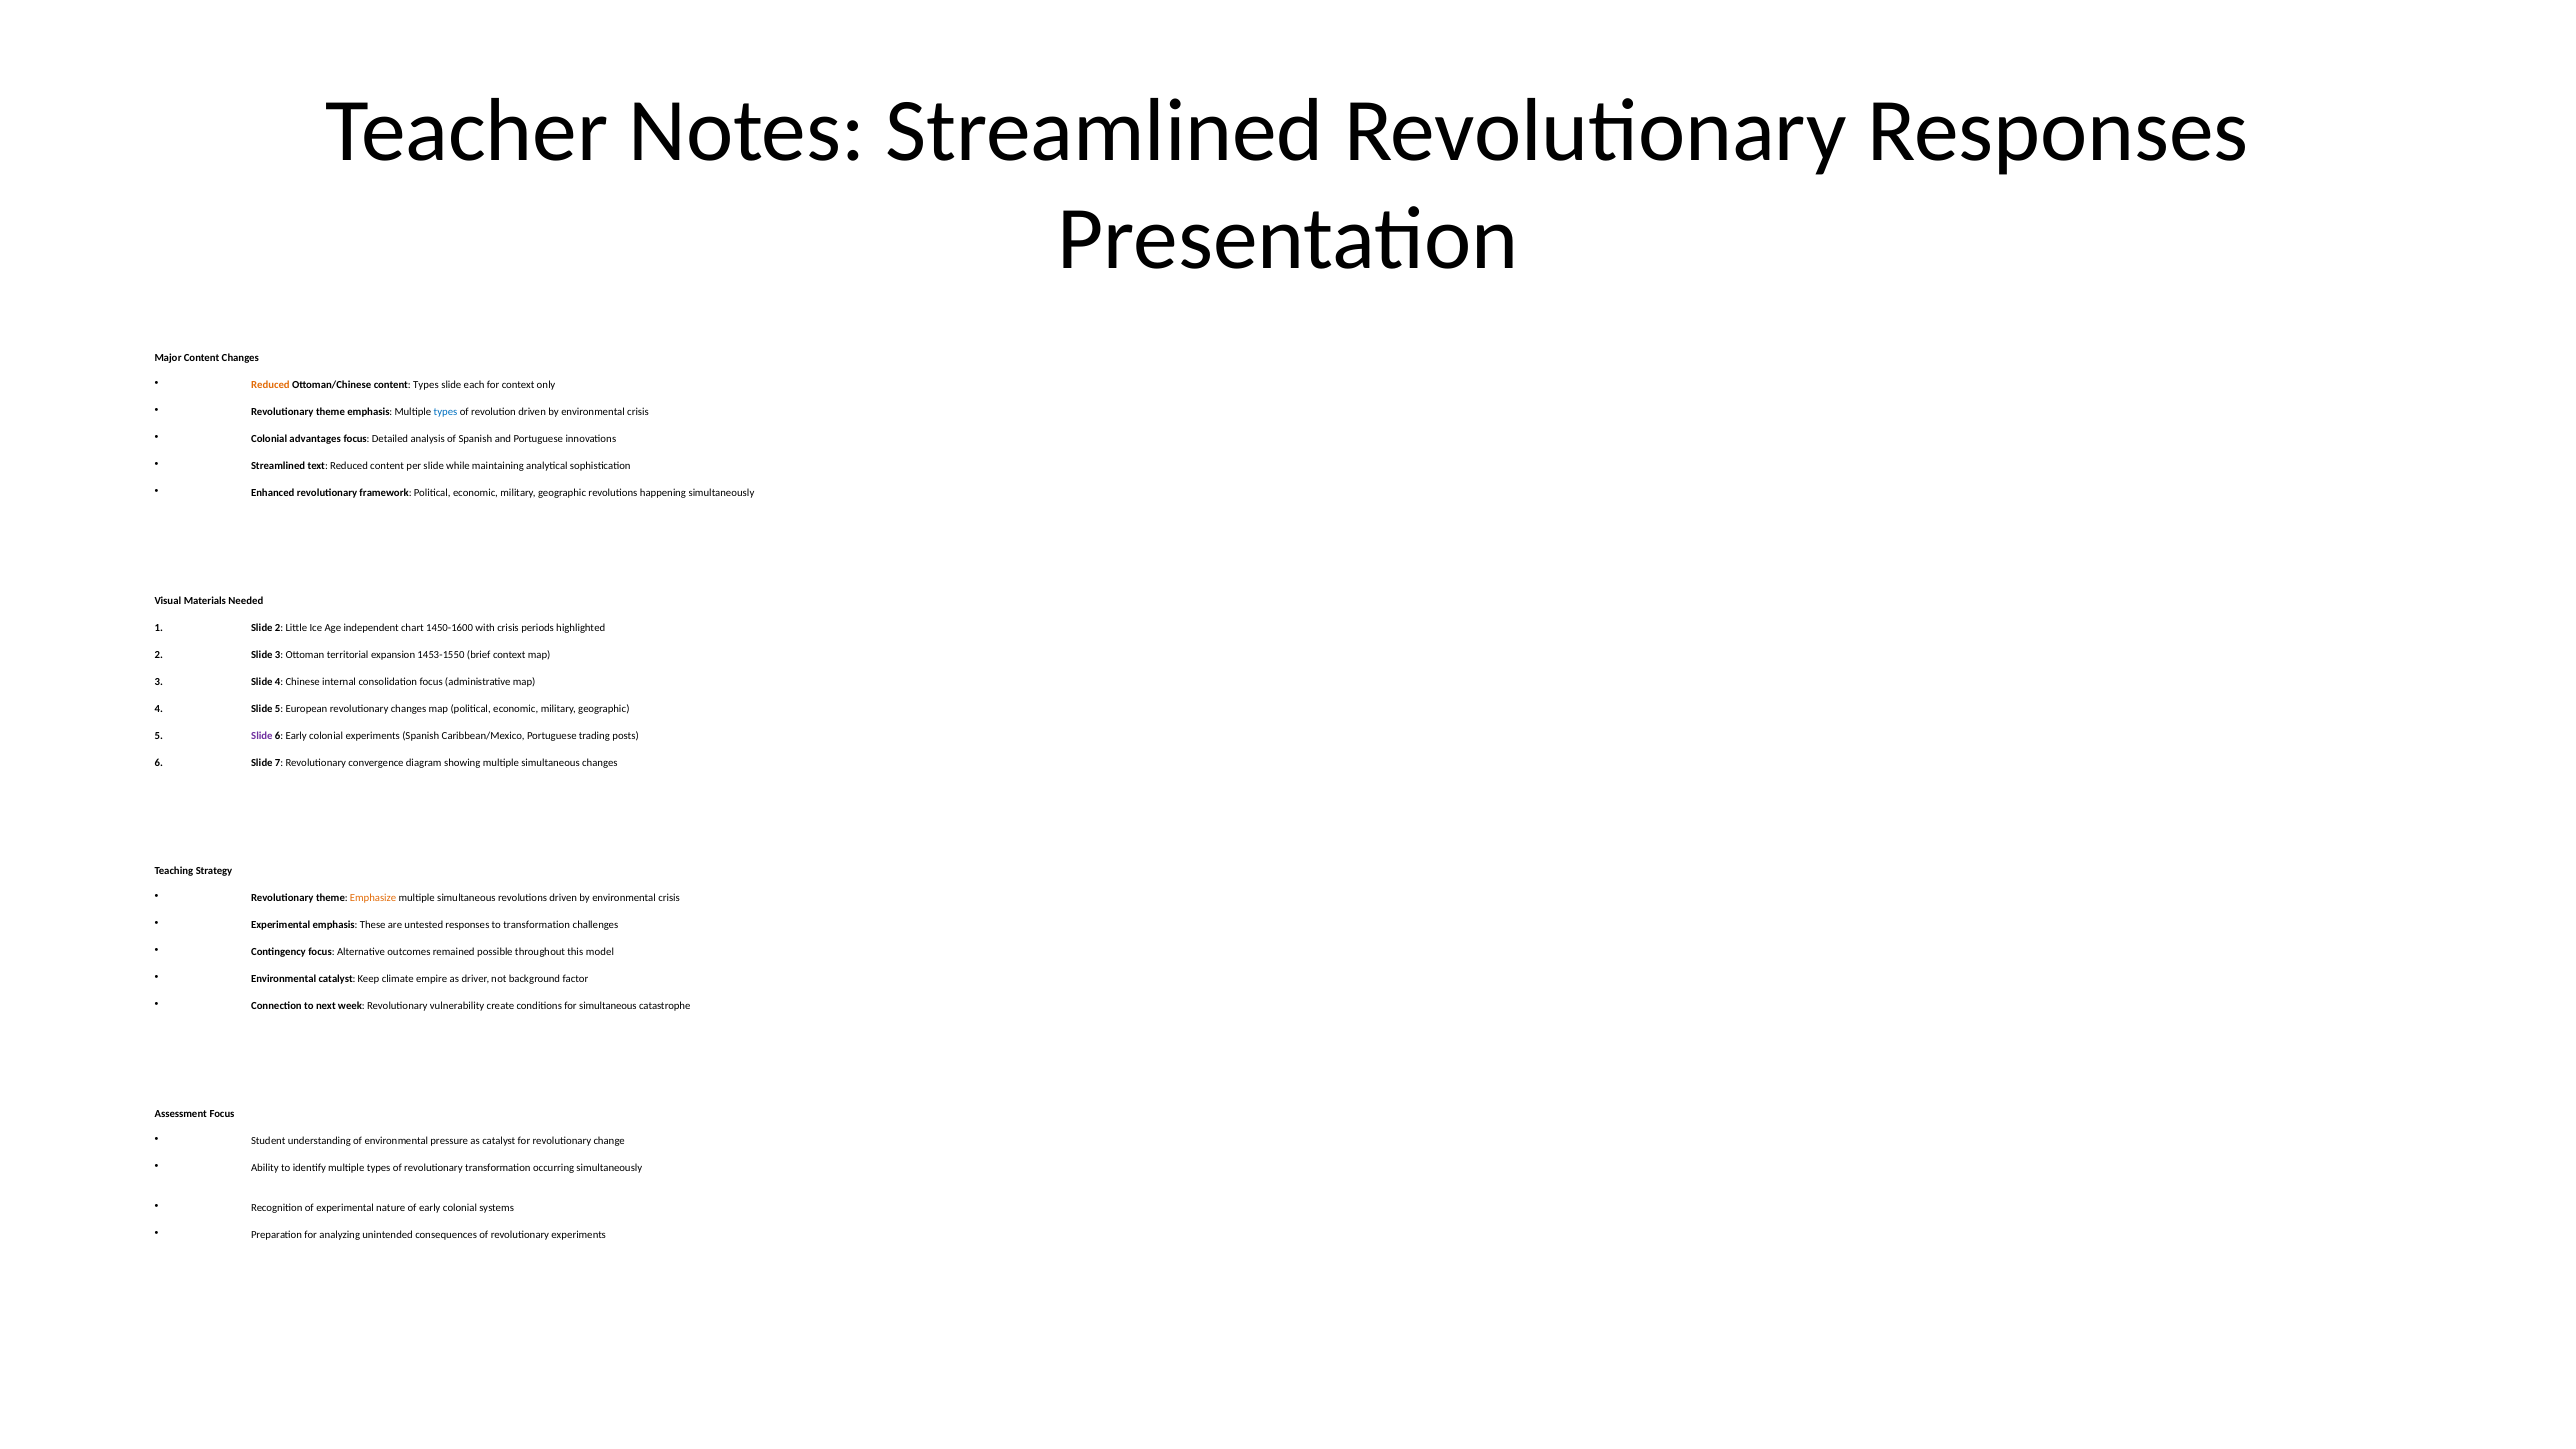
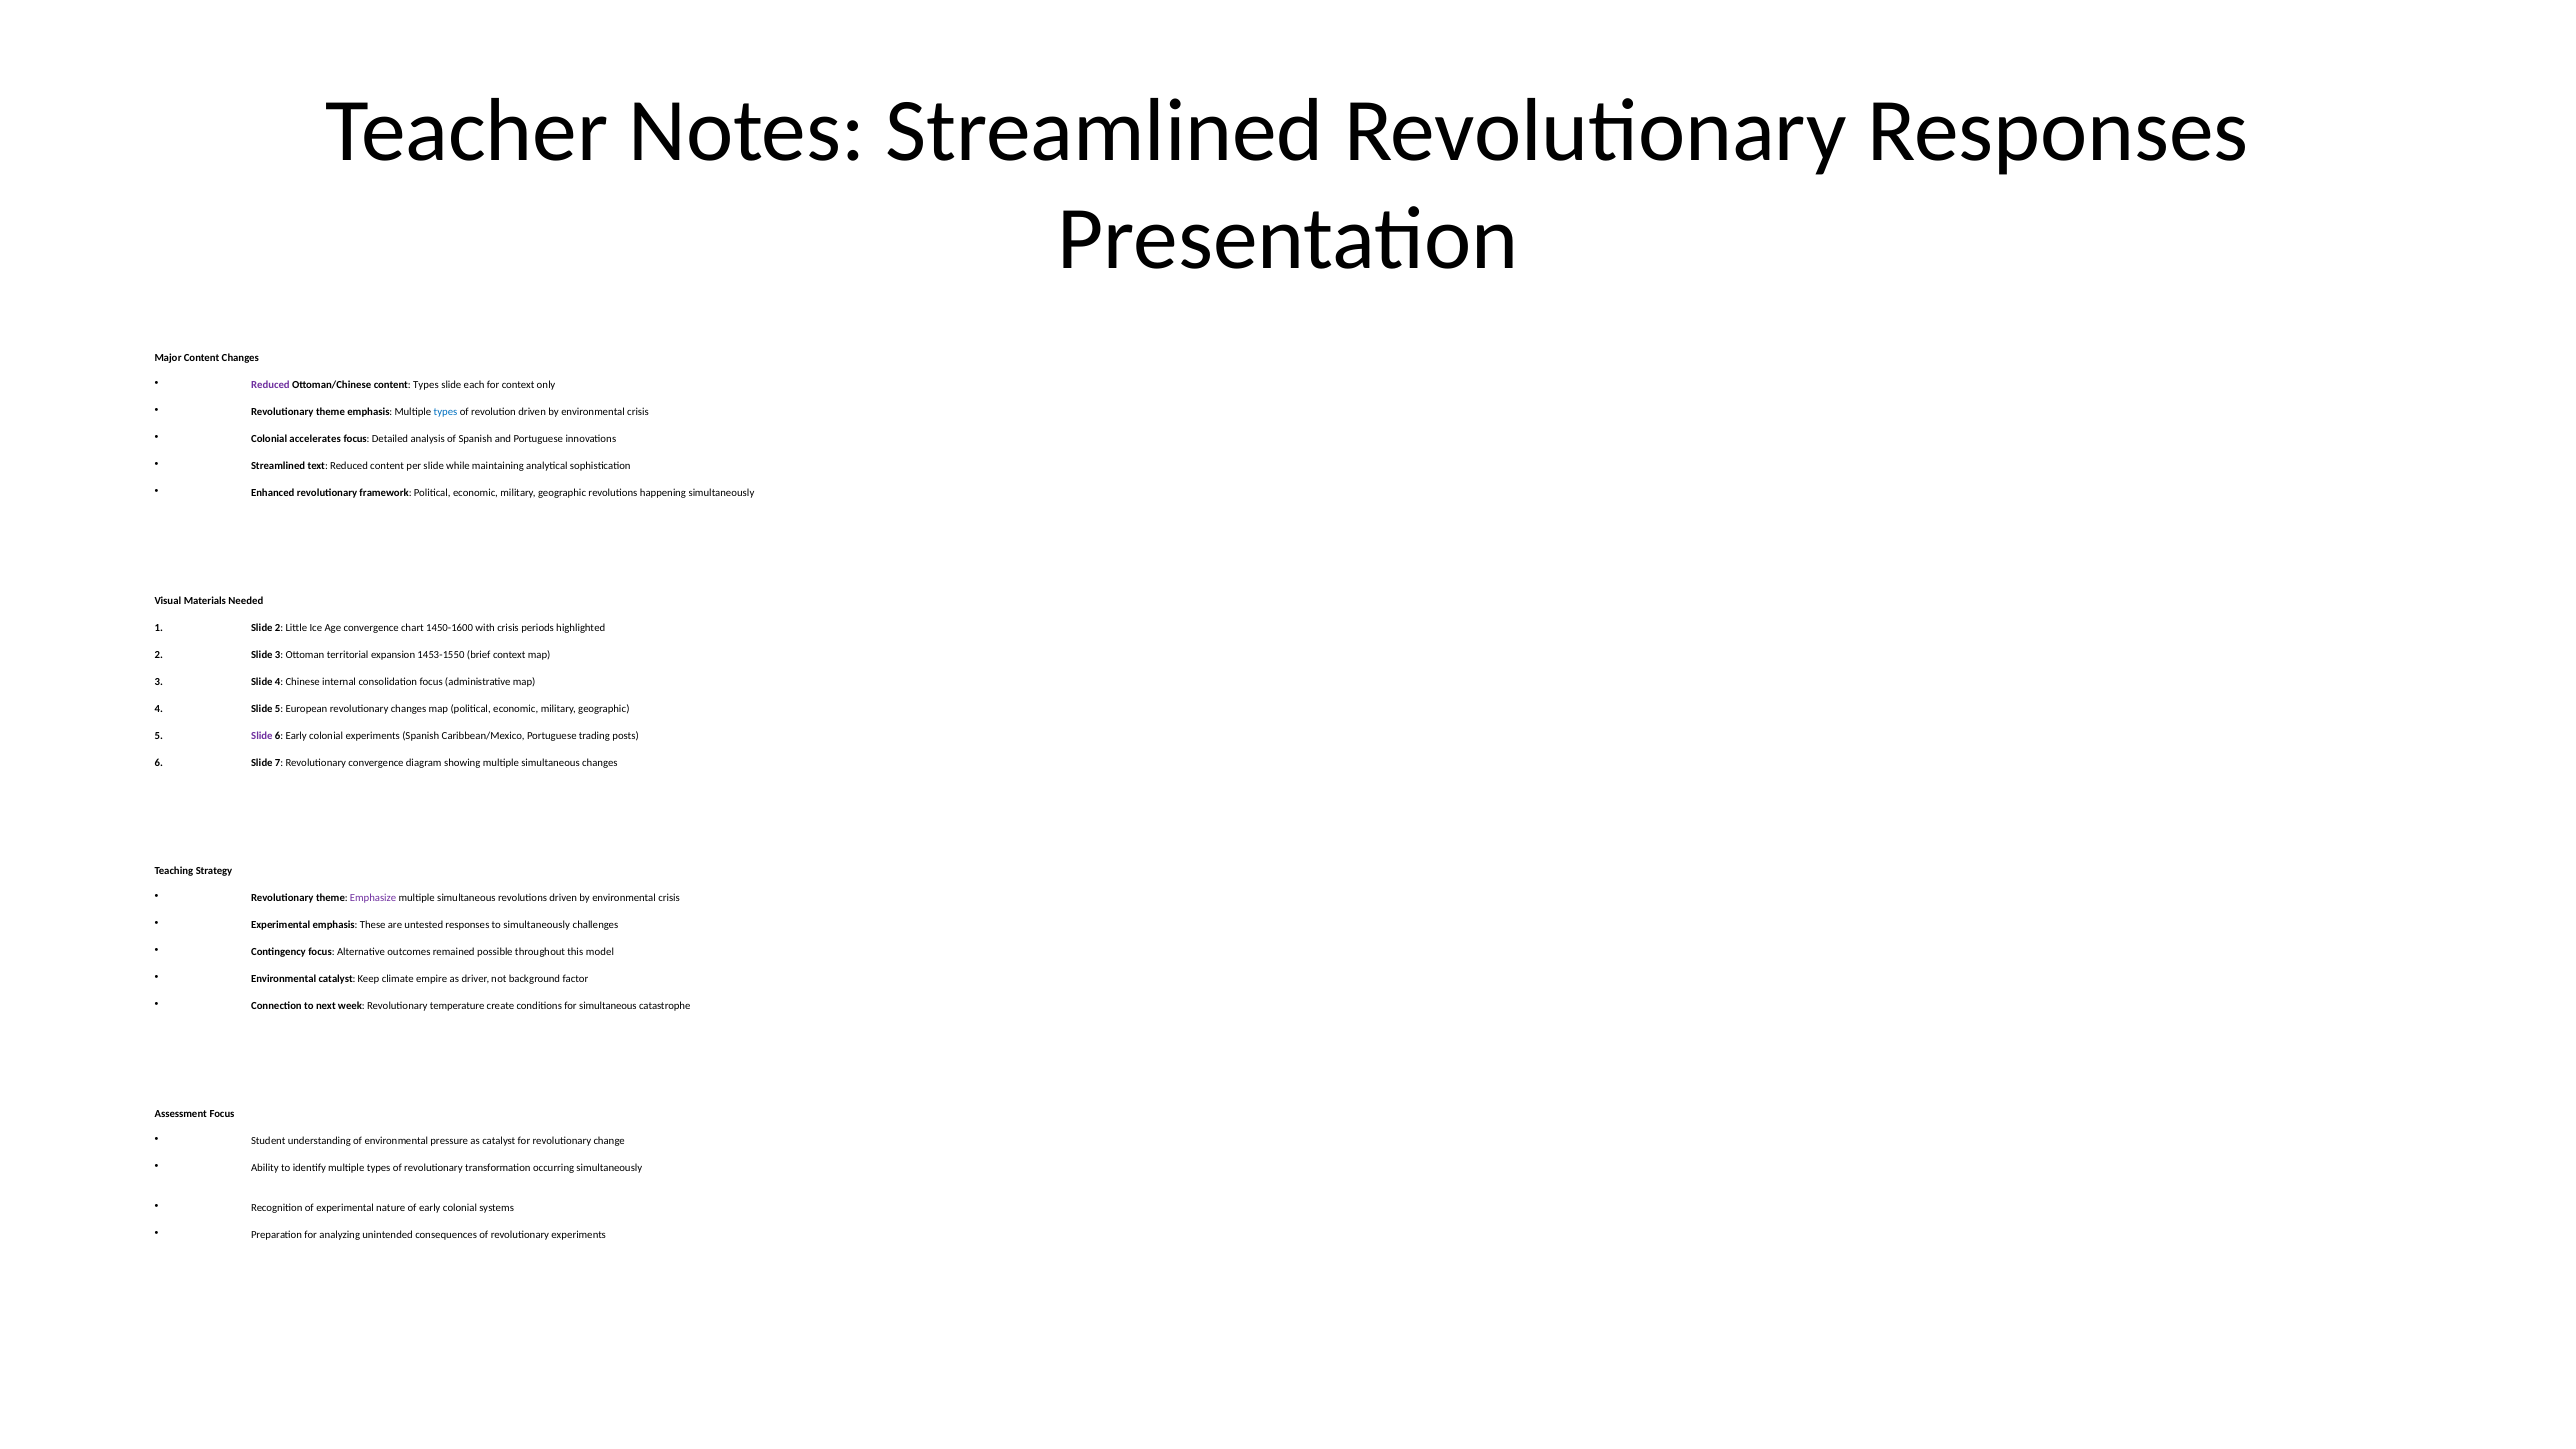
Reduced colour: orange -> purple (270, 385)
advantages: advantages -> accelerates (315, 439)
Age independent: independent -> convergence (371, 628)
Emphasize colour: orange -> purple (373, 898)
to transformation: transformation -> simultaneously (537, 925)
vulnerability: vulnerability -> temperature (457, 1006)
